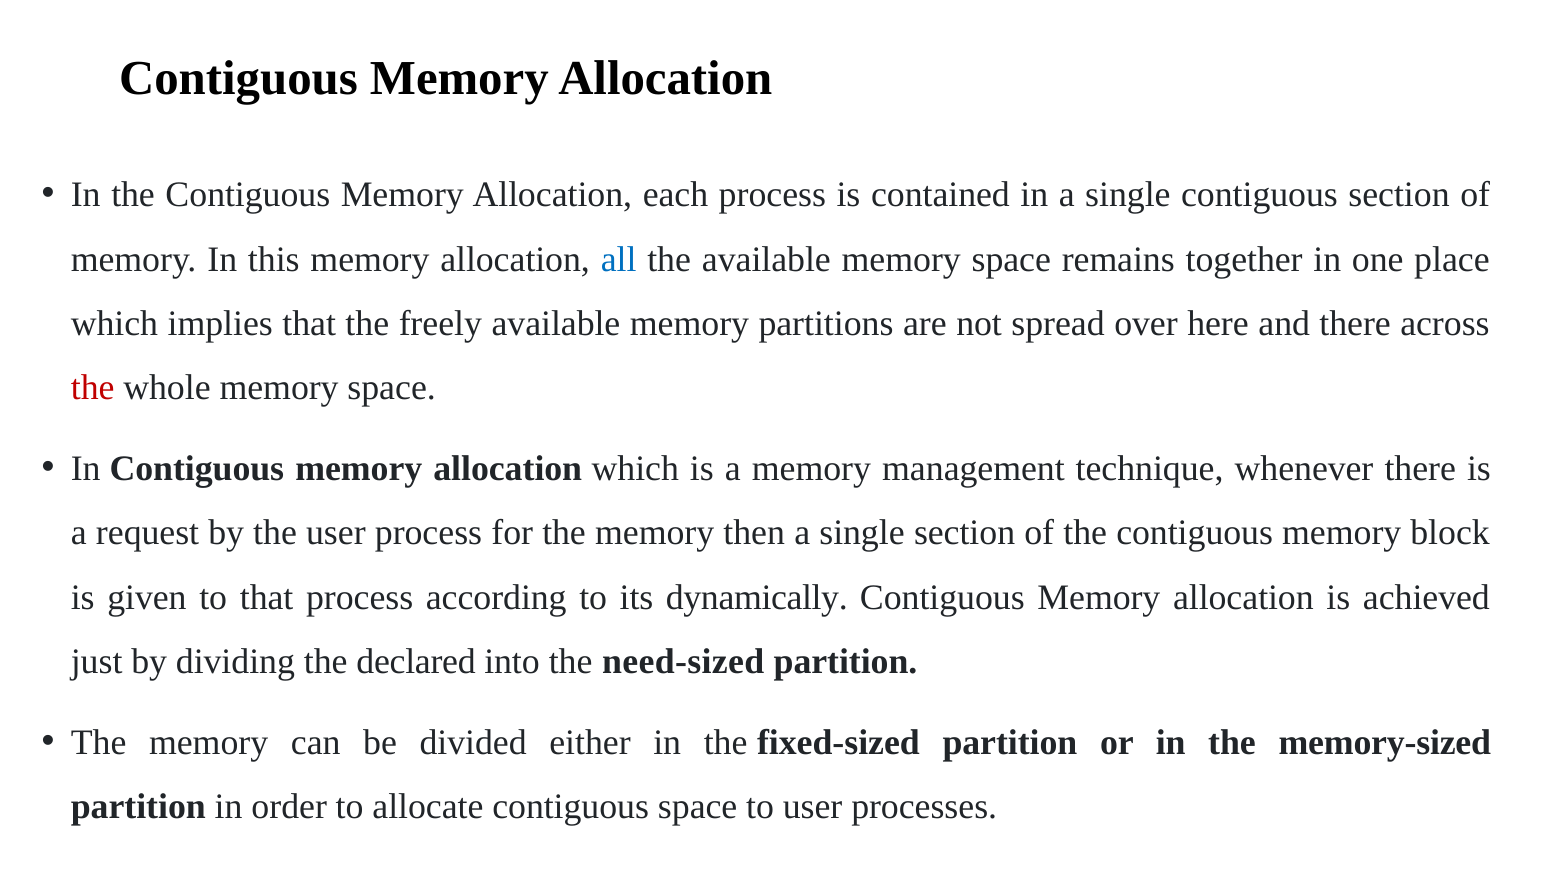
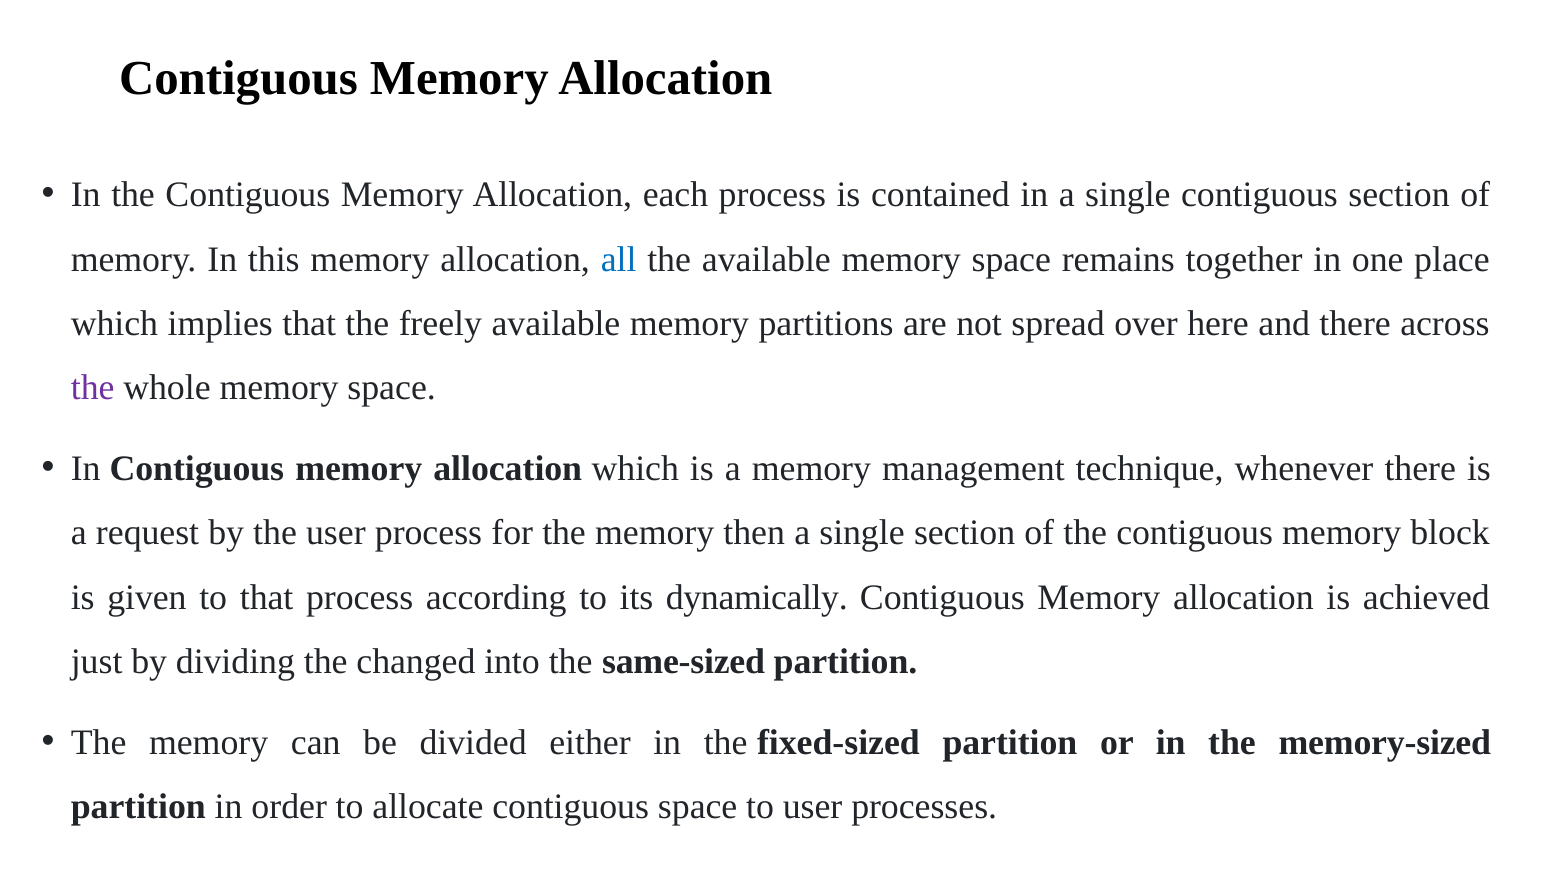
the colour: red -> purple (93, 388)
declared: declared -> changed (416, 662)
need-sized: need-sized -> same-sized (684, 662)
